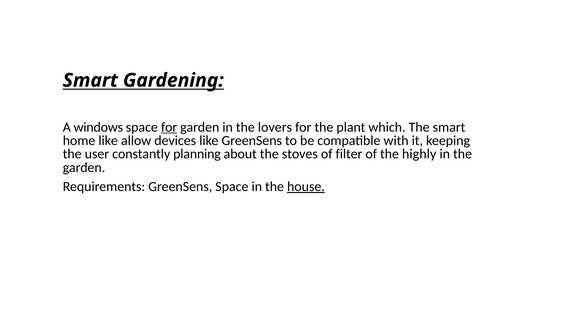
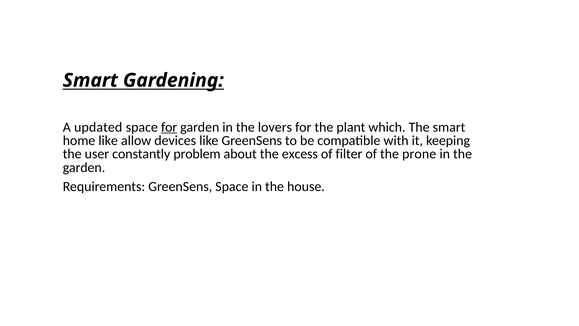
windows: windows -> updated (98, 127)
planning: planning -> problem (197, 154)
stoves: stoves -> excess (300, 154)
highly: highly -> prone (419, 154)
house underline: present -> none (306, 186)
